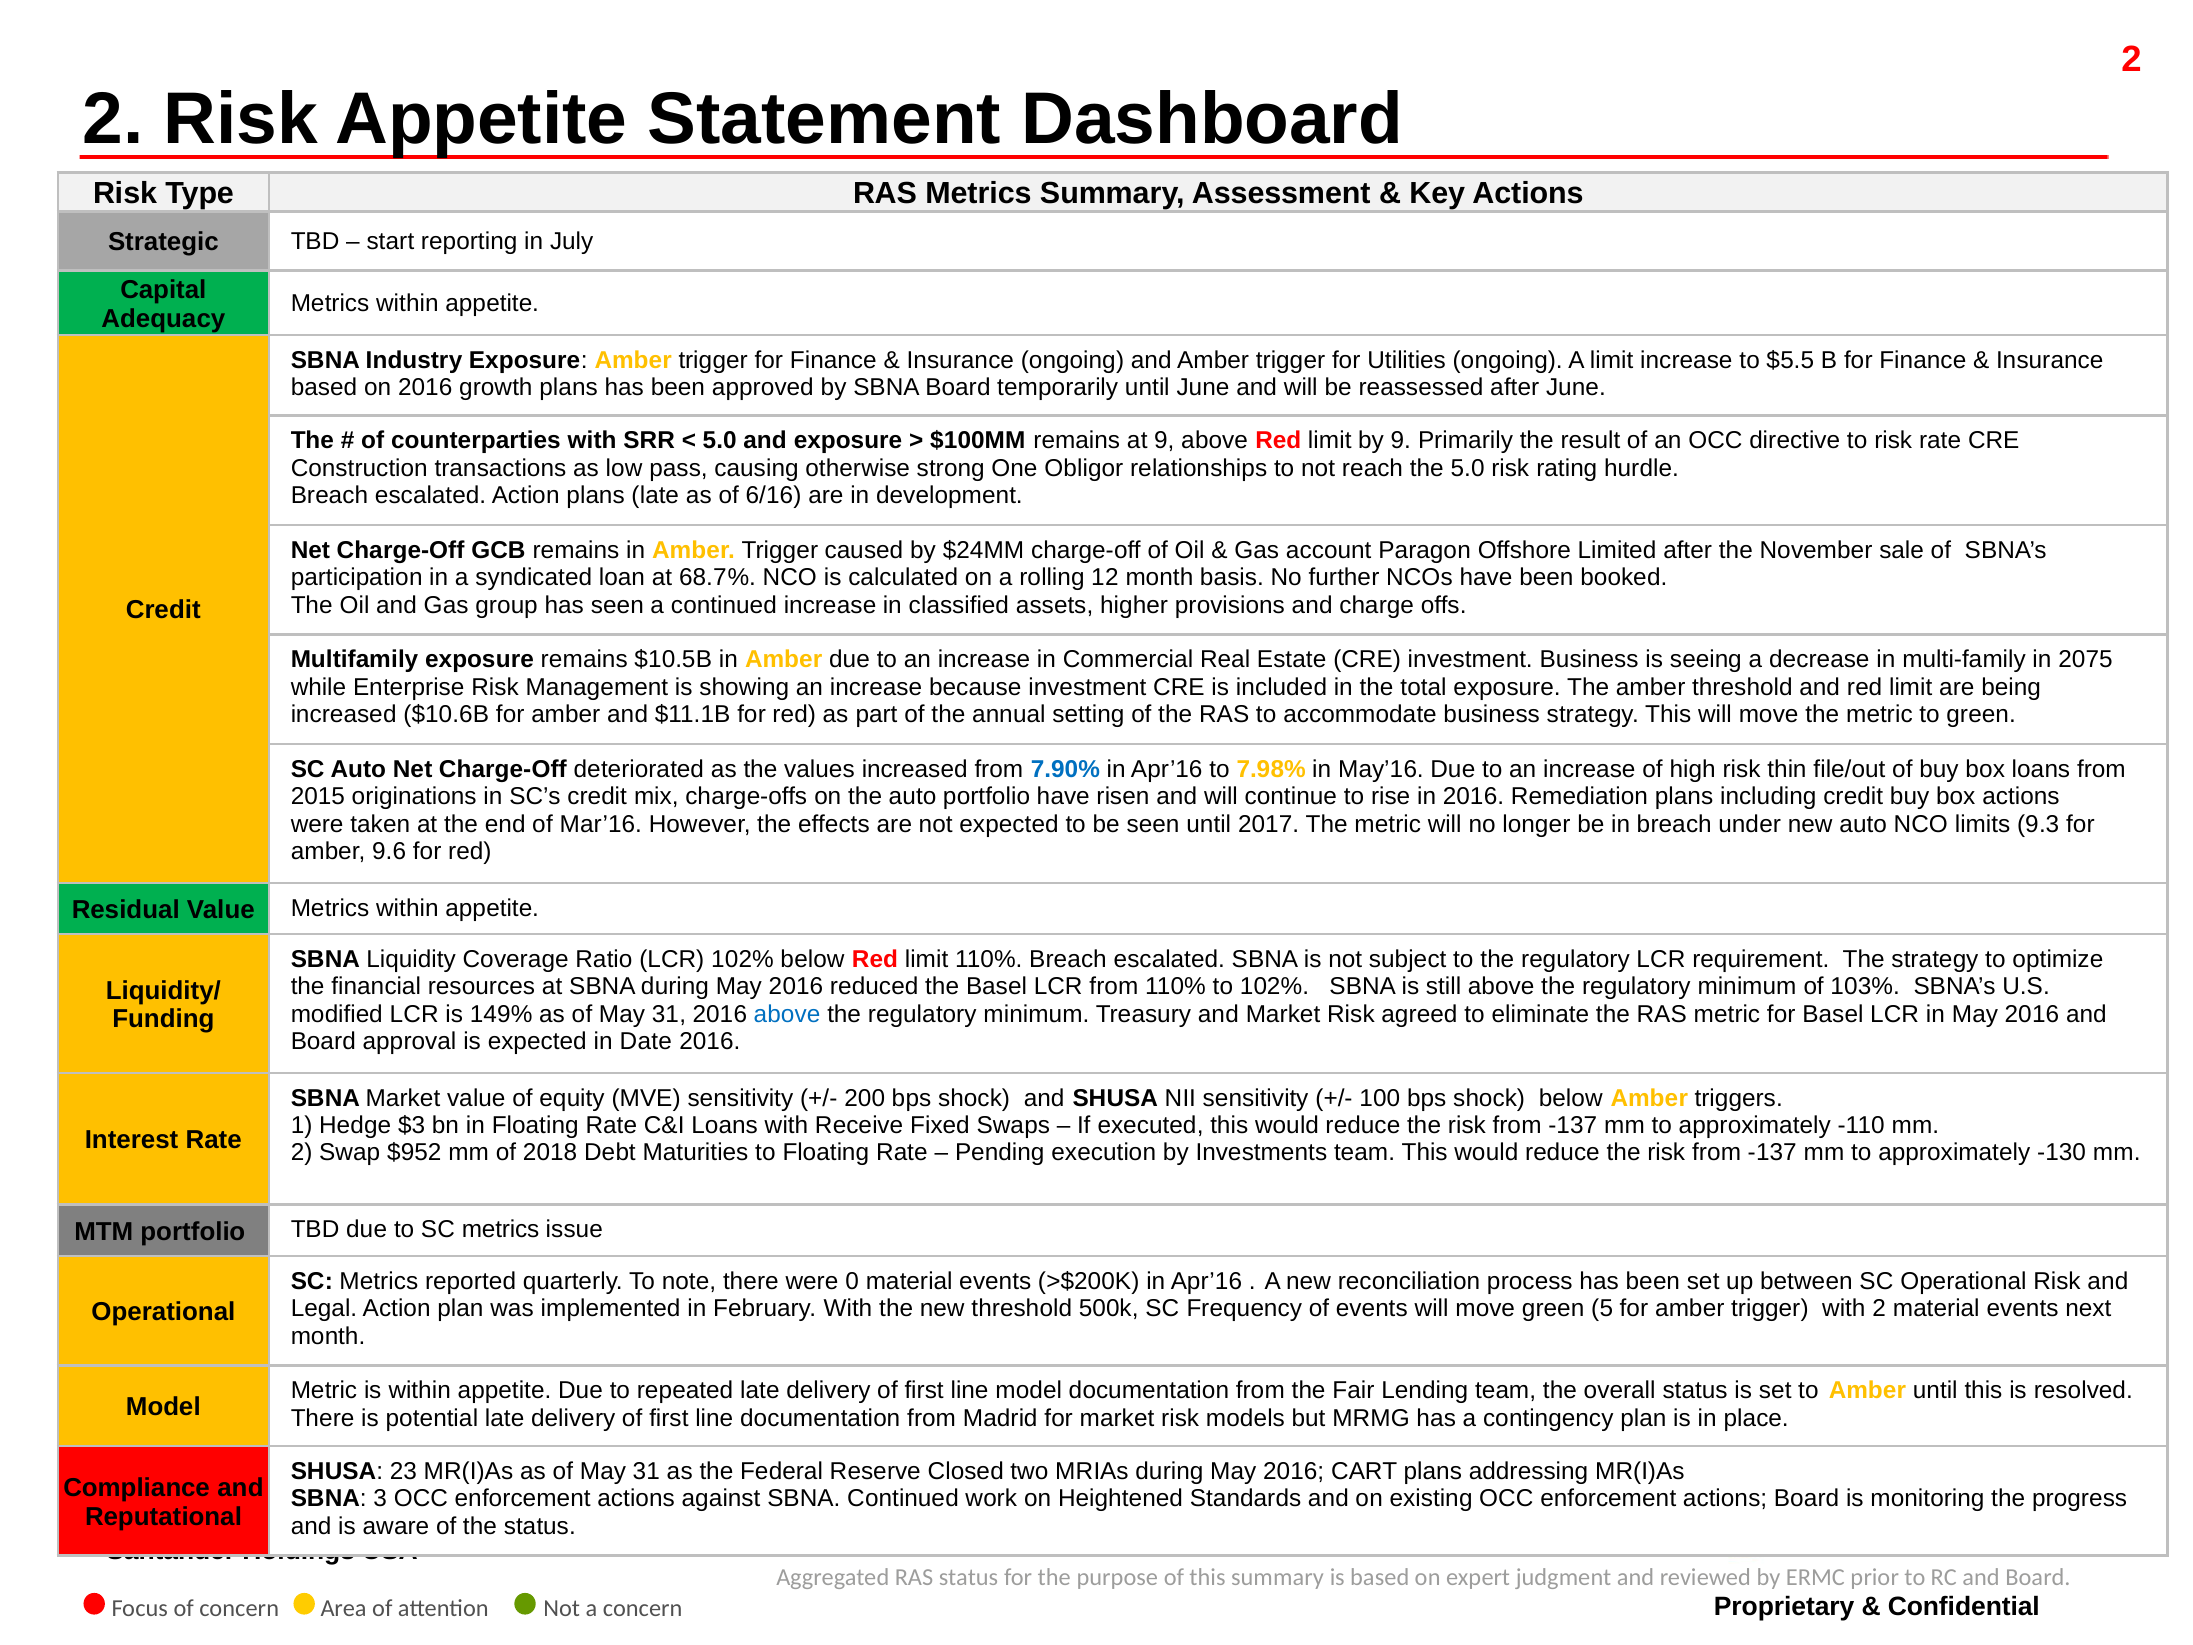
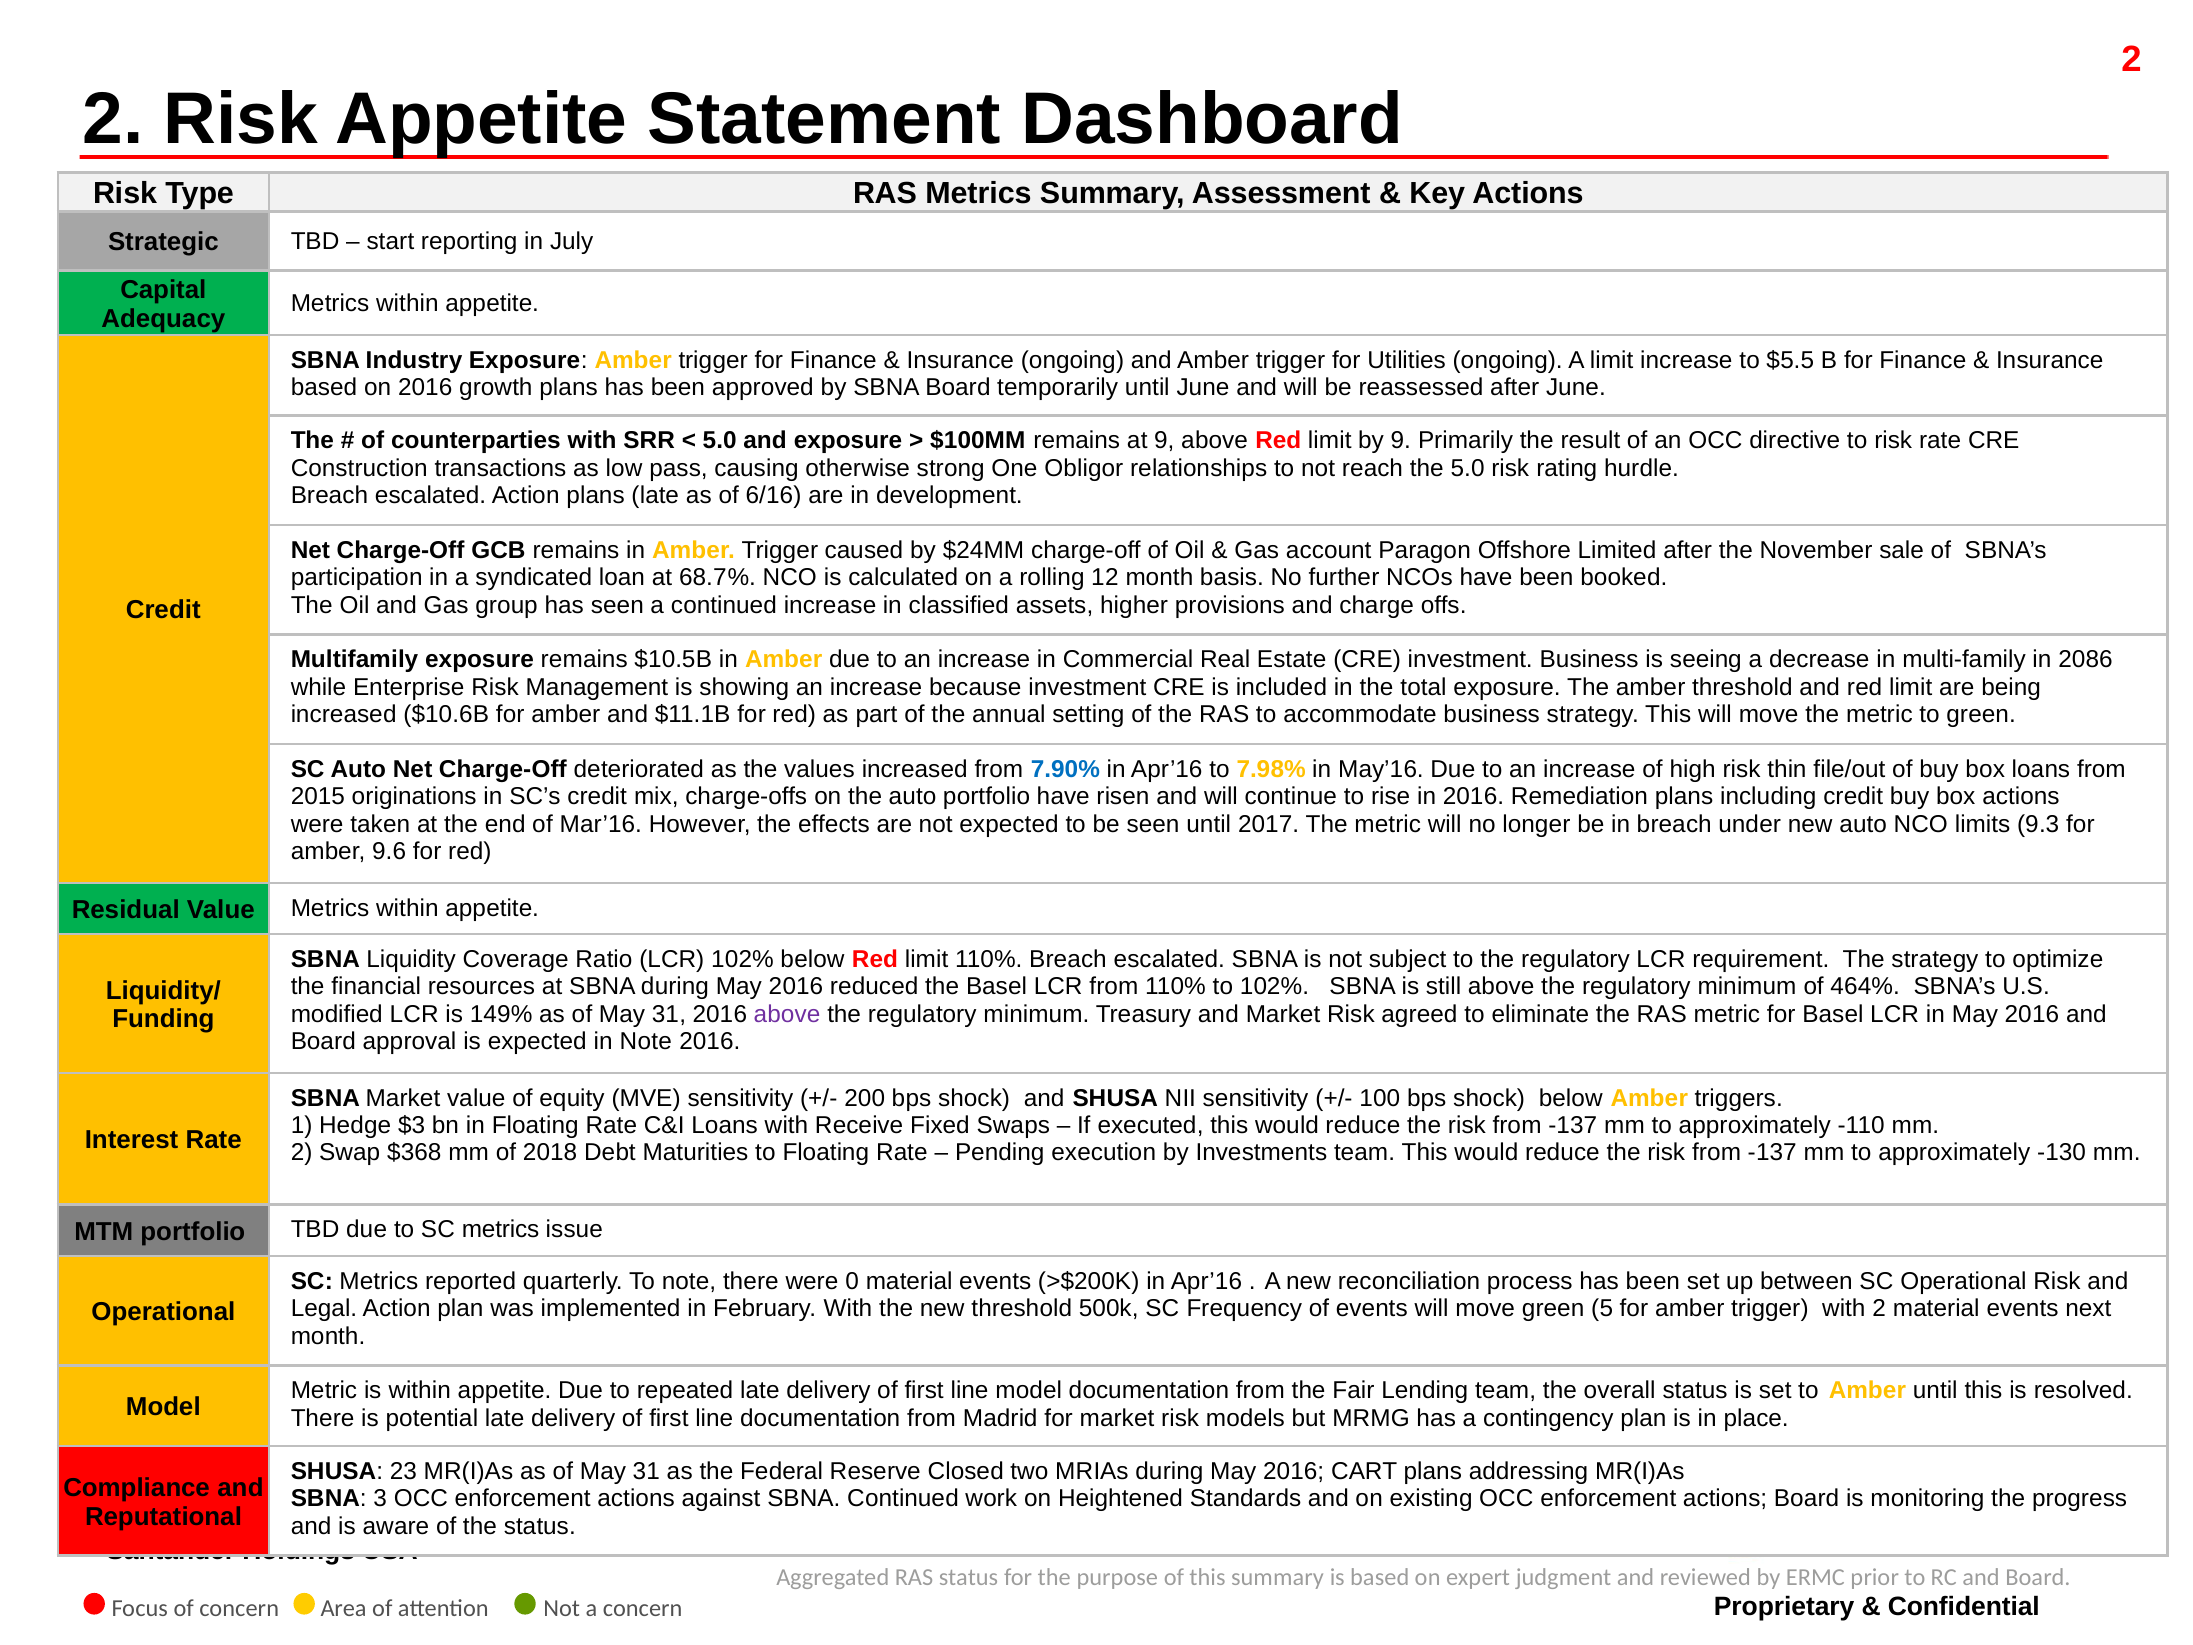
2075: 2075 -> 2086 (2086, 660)
103%: 103% -> 464% (1865, 987)
above colour: blue -> purple (787, 1014)
in Date: Date -> Note (646, 1041)
$952: $952 -> $368 (414, 1153)
